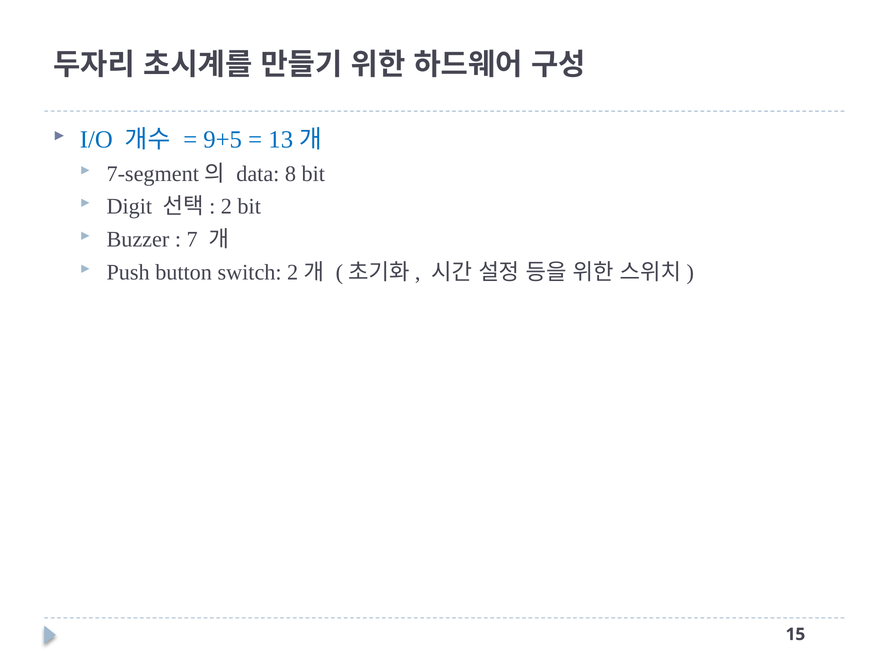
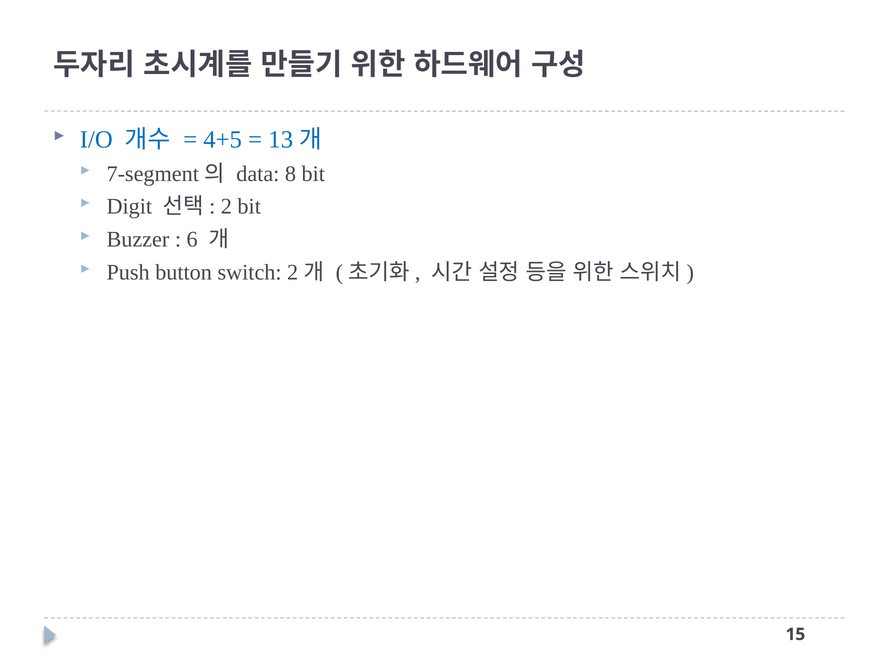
9+5: 9+5 -> 4+5 (223, 139)
7: 7 -> 6 (192, 239)
